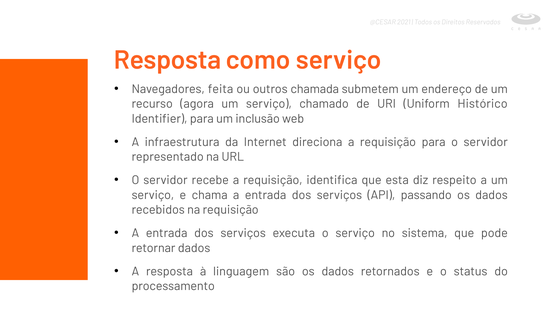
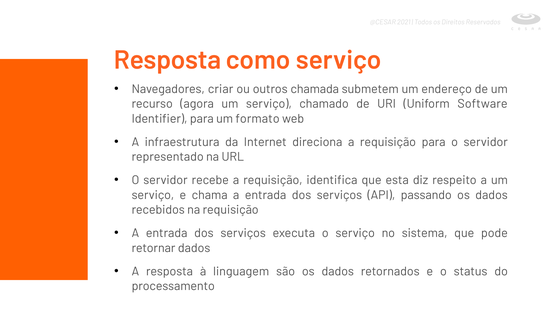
feita: feita -> criar (221, 89)
Histórico: Histórico -> Software (483, 104)
inclusão: inclusão -> formato (258, 119)
